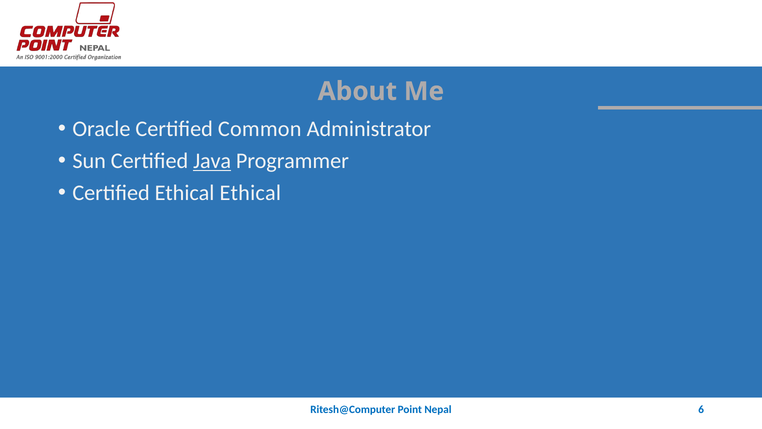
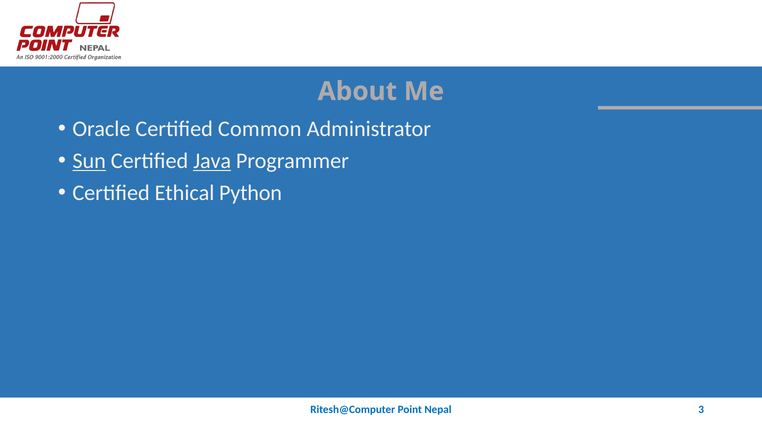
Sun underline: none -> present (89, 161)
Ethical Ethical: Ethical -> Python (250, 193)
6: 6 -> 3 (701, 409)
